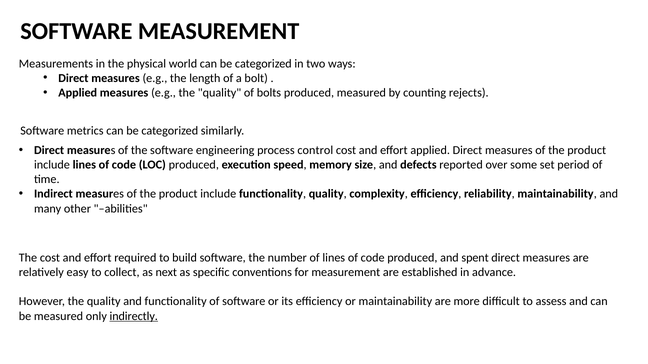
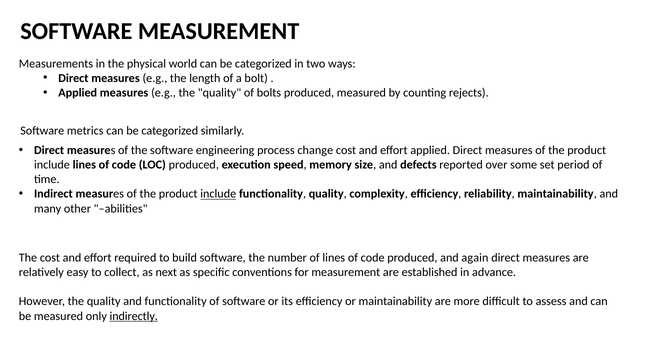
control: control -> change (315, 151)
include underline: none -> present (218, 194)
spent: spent -> again (475, 258)
